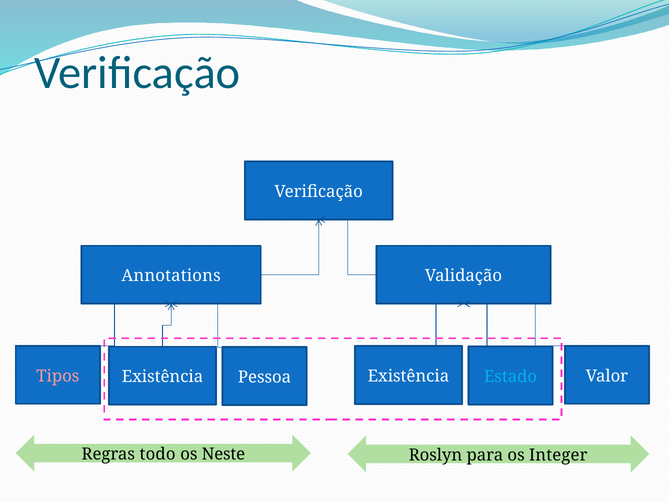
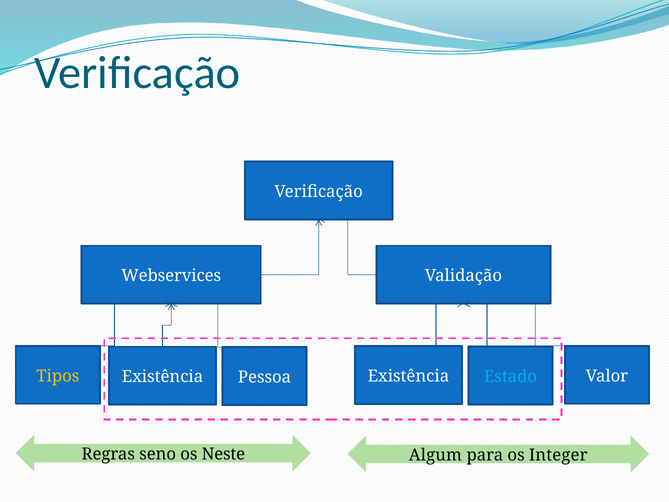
Annotations: Annotations -> Webservices (171, 276)
Tipos colour: pink -> yellow (58, 376)
todo: todo -> seno (158, 454)
Roslyn: Roslyn -> Algum (435, 455)
